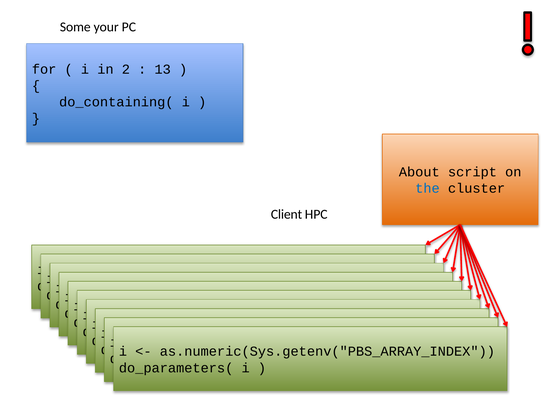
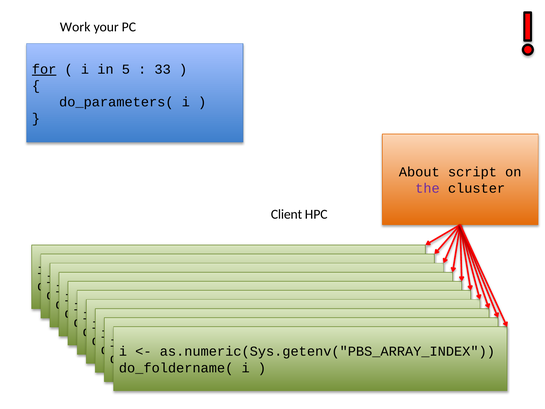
Some: Some -> Work (75, 27)
for underline: none -> present (44, 69)
2: 2 -> 5 (126, 69)
13: 13 -> 33 (163, 69)
do_containing(: do_containing( -> do_parameters( (116, 102)
the colour: blue -> purple (427, 188)
do_parameters(: do_parameters( -> do_foldername( (176, 368)
